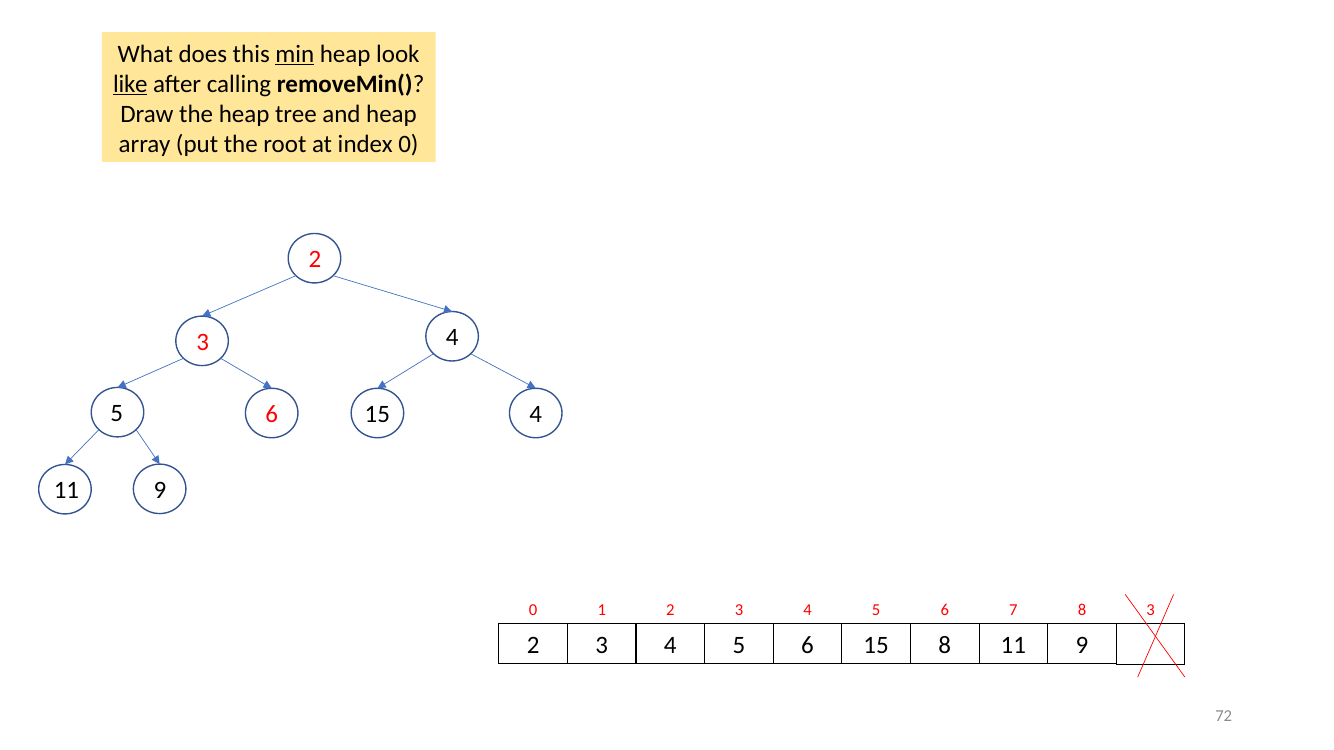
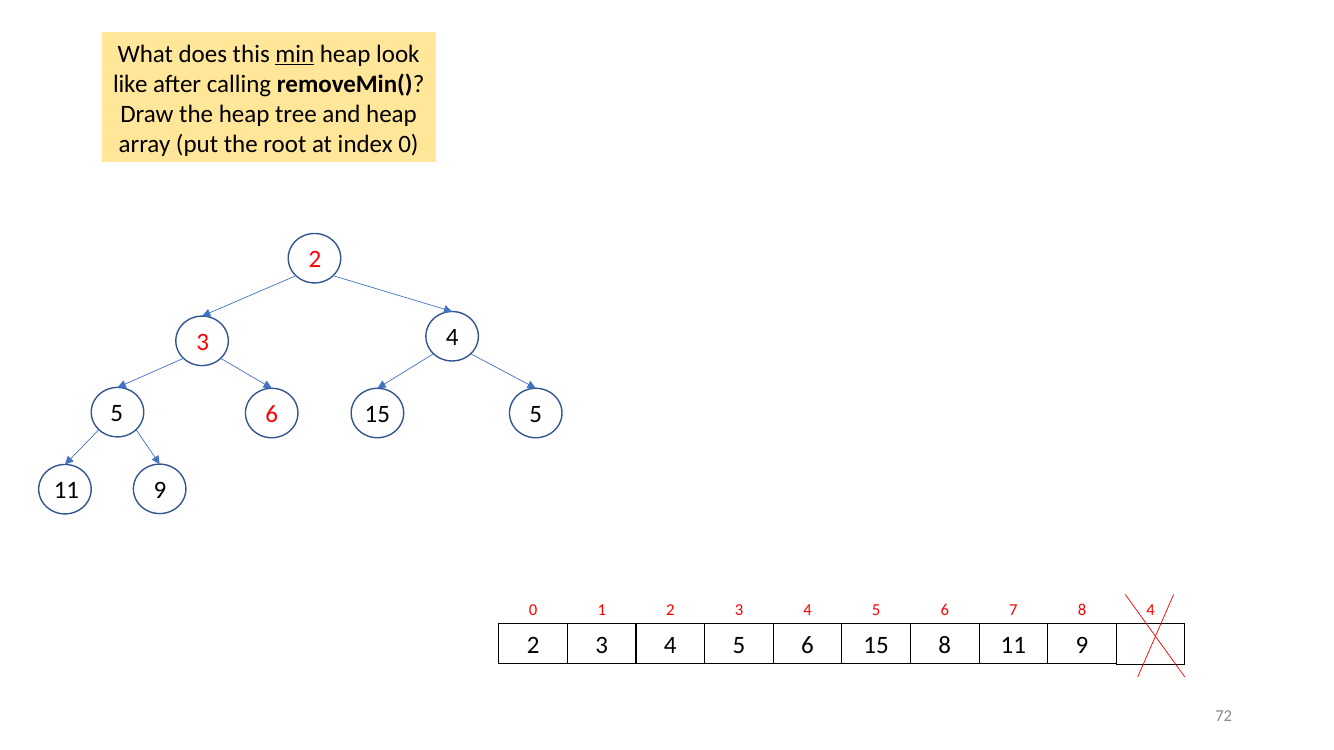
like underline: present -> none (130, 84)
4: 4 -> 5 (536, 415)
8 3: 3 -> 4 (1151, 611)
